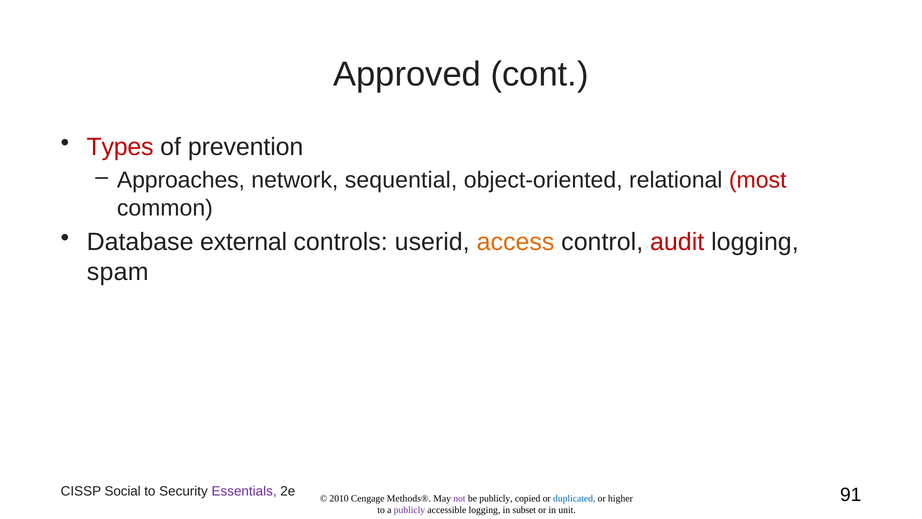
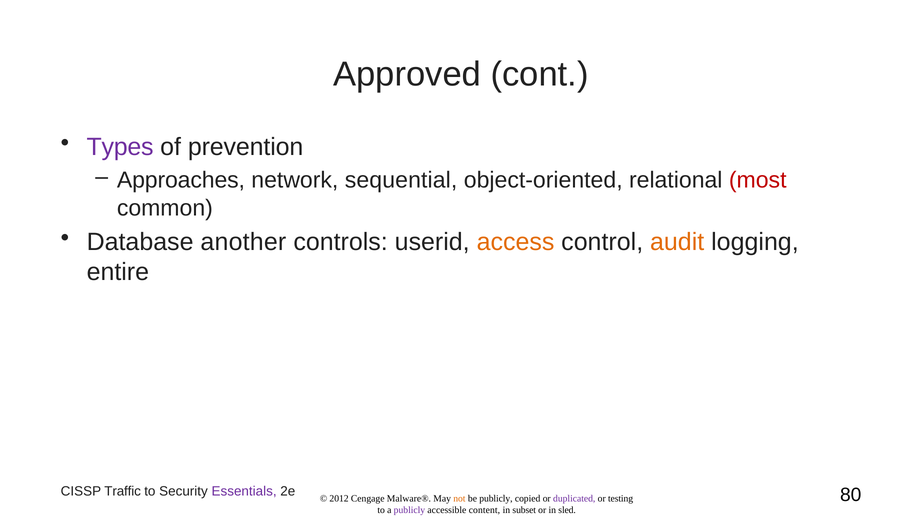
Types colour: red -> purple (120, 147)
external: external -> another (243, 242)
audit colour: red -> orange (677, 242)
spam: spam -> entire (118, 272)
Social: Social -> Traffic (123, 491)
91: 91 -> 80 (851, 495)
2010: 2010 -> 2012 (339, 498)
Methods®: Methods® -> Malware® (409, 498)
not colour: purple -> orange (459, 498)
duplicated colour: blue -> purple (574, 498)
higher: higher -> testing (621, 498)
accessible logging: logging -> content (484, 510)
unit: unit -> sled (567, 510)
